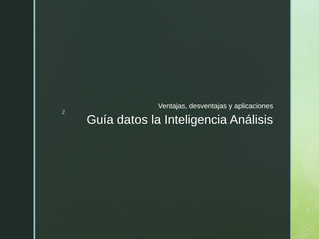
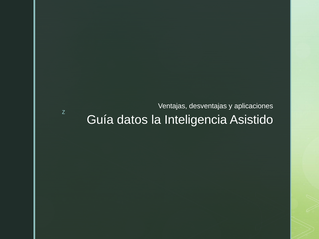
Análisis: Análisis -> Asistido (251, 120)
